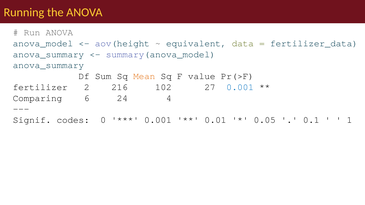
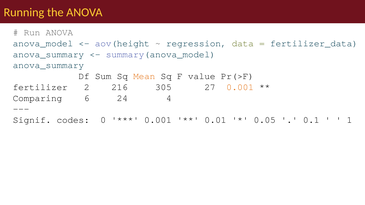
equivalent: equivalent -> regression (196, 43)
102: 102 -> 305 (163, 87)
0.001 colour: blue -> orange (240, 87)
